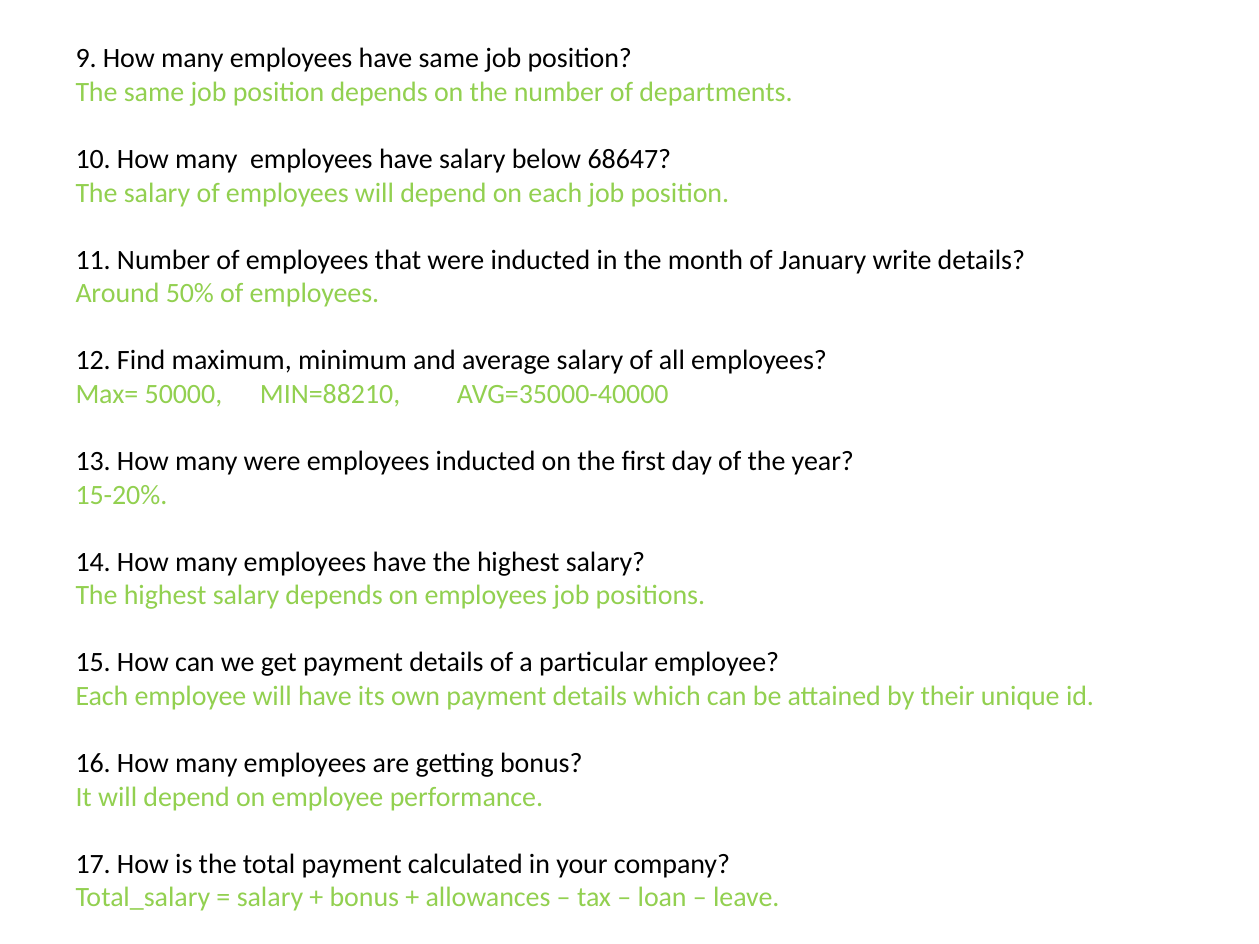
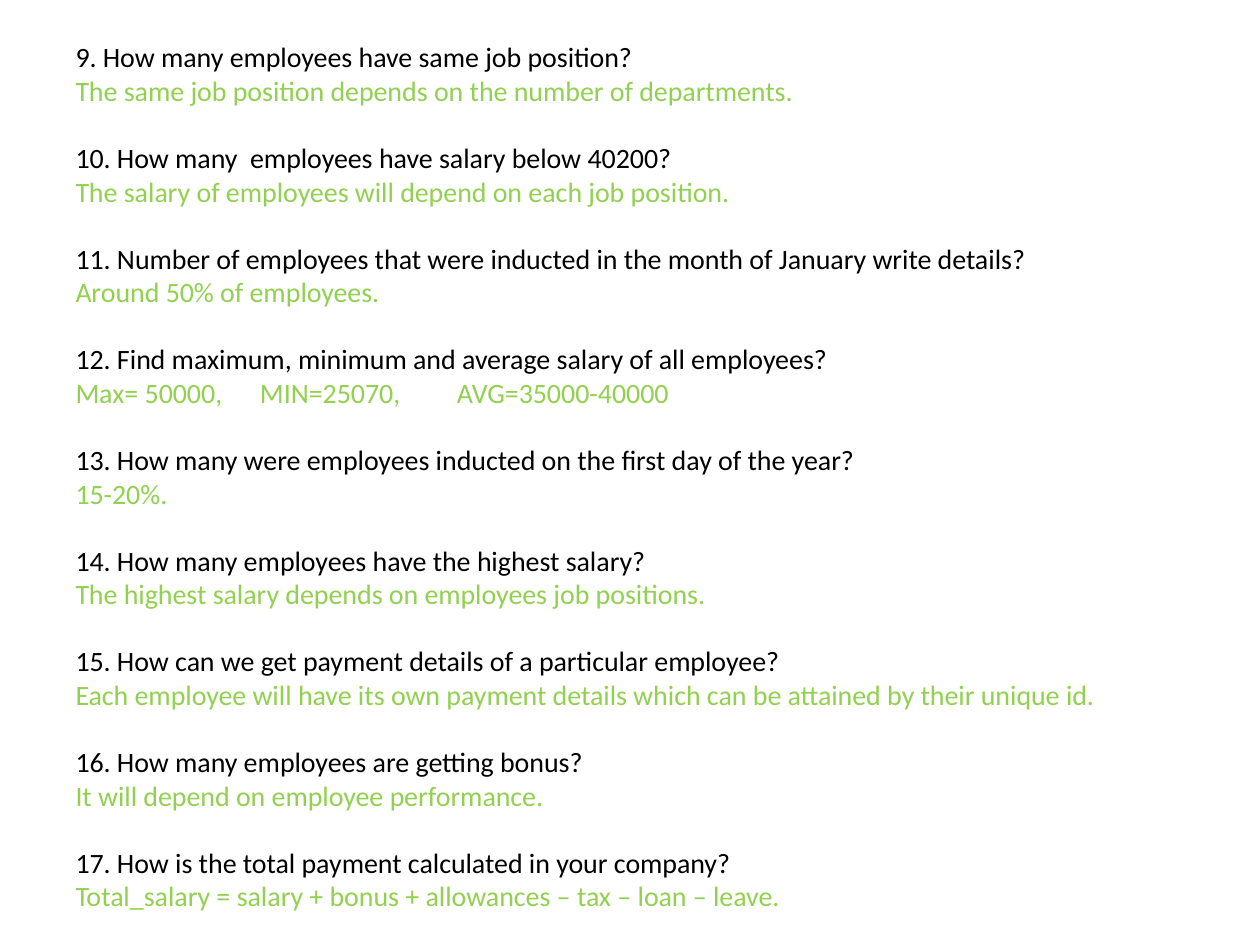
68647: 68647 -> 40200 (629, 159)
MIN=88210: MIN=88210 -> MIN=25070 (330, 394)
